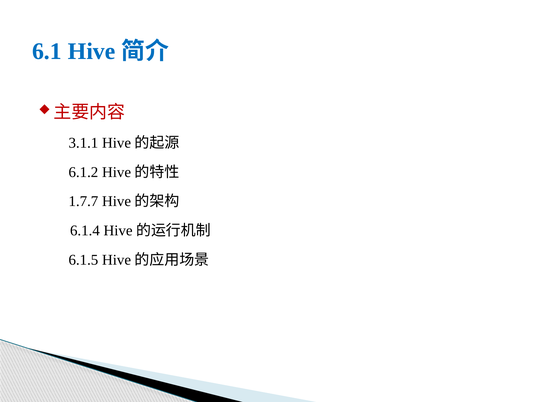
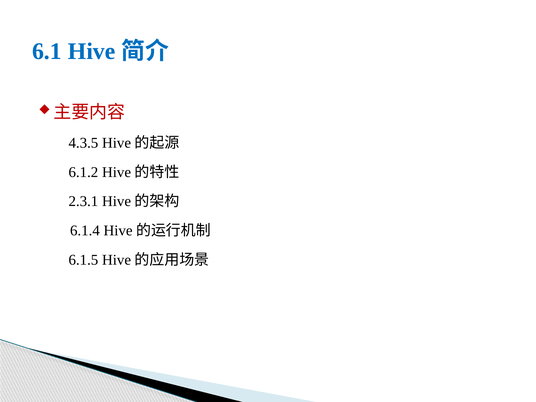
3.1.1: 3.1.1 -> 4.3.5 (83, 143)
1.7.7: 1.7.7 -> 2.3.1 (83, 201)
